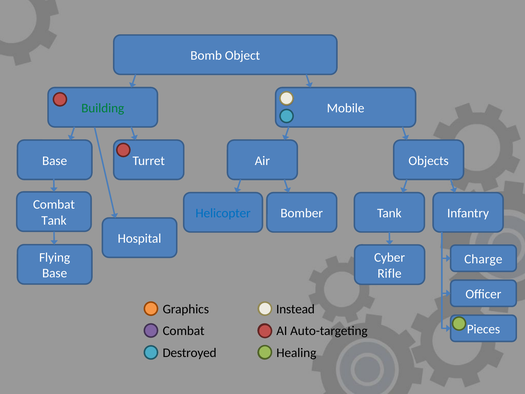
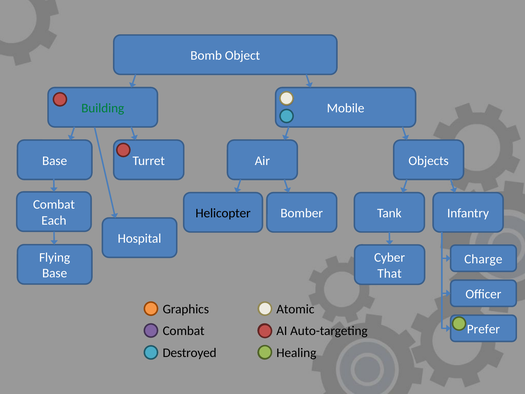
Helicopter colour: blue -> black (223, 213)
Tank: Tank -> Each (54, 220)
Rifle: Rifle -> That (390, 273)
Instead: Instead -> Atomic (295, 309)
Pieces: Pieces -> Prefer (483, 329)
